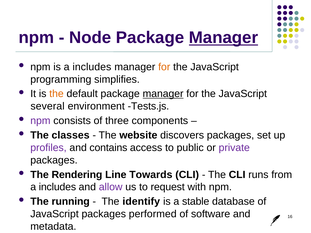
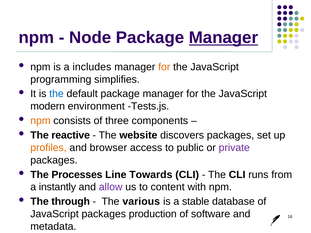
the colour: orange -> blue (56, 94)
manager underline: present -> none (163, 94)
several: several -> modern (48, 106)
npm colour: purple -> orange (40, 121)
classes: classes -> reactive (71, 135)
profiles colour: purple -> orange (48, 148)
contains: contains -> browser (108, 148)
Rendering: Rendering -> Processes (77, 175)
includes: includes -> instantly (57, 187)
request: request -> content (168, 187)
running: running -> through (71, 202)
identify: identify -> various (141, 202)
performed: performed -> production (153, 214)
